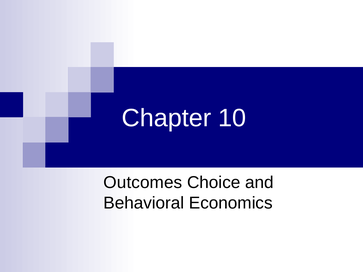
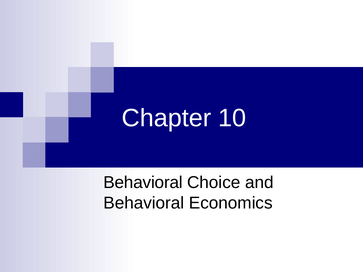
Outcomes: Outcomes -> Behavioral (143, 183)
